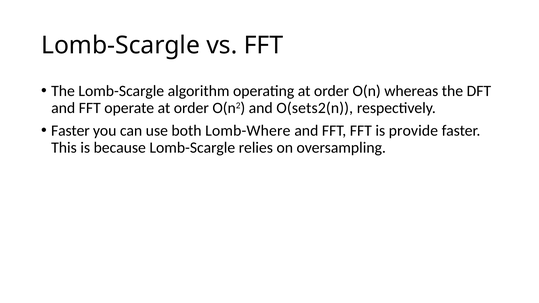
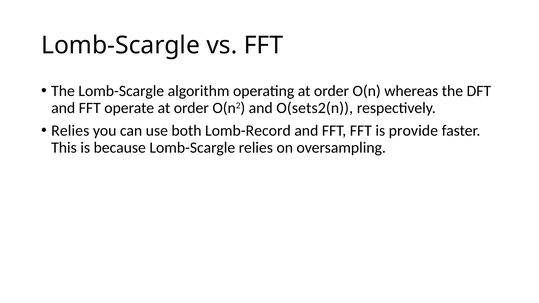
Faster: Faster -> Relies (70, 131)
Lomb-Where: Lomb-Where -> Lomb-Record (248, 131)
